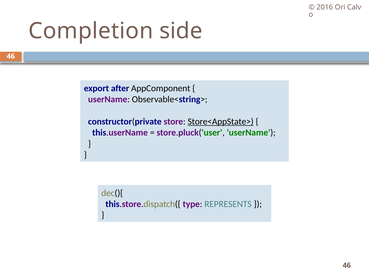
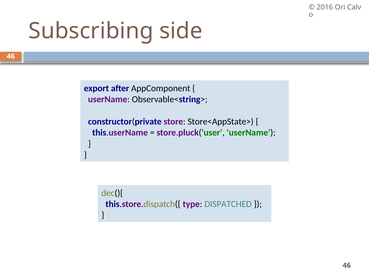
Completion: Completion -> Subscribing (91, 31)
Store<AppState> underline: present -> none (221, 121)
REPRESENTS: REPRESENTS -> DISPATCHED (228, 204)
